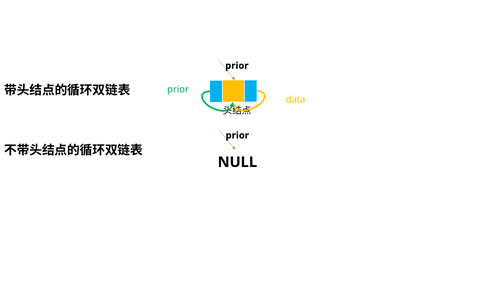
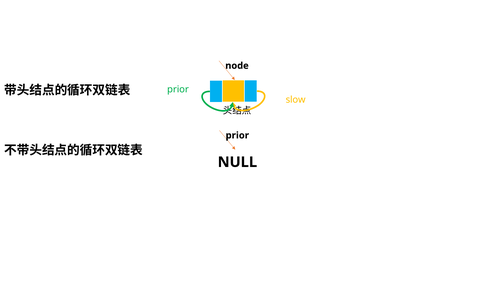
prior: prior -> node (237, 66)
data: data -> slow (296, 100)
